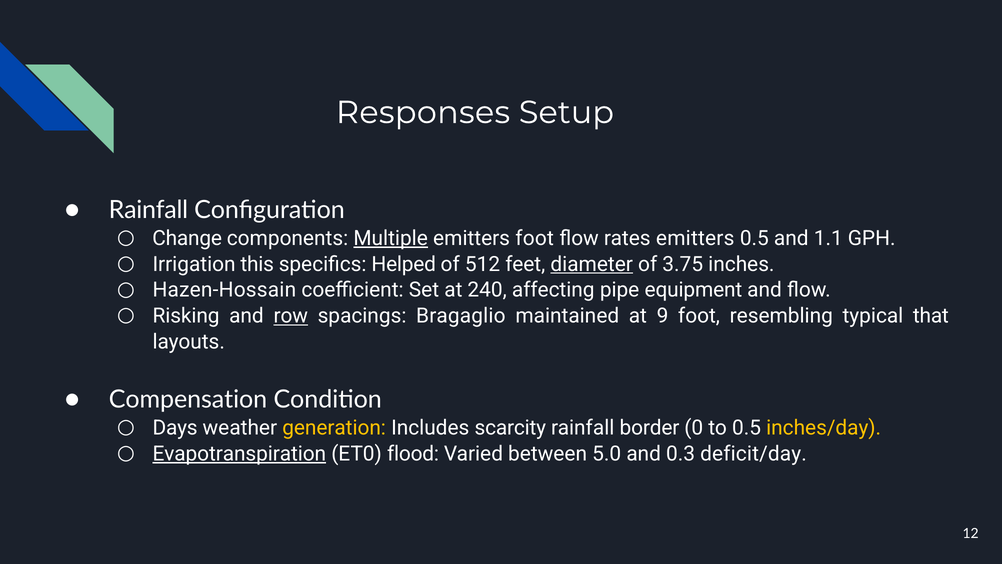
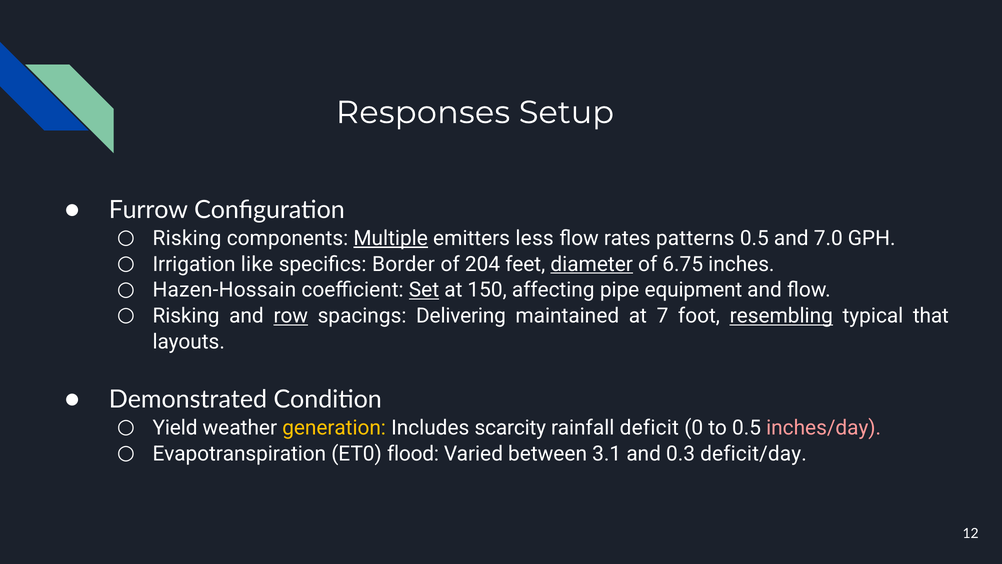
Rainfall: Rainfall -> Furrow (148, 210)
Change: Change -> Risking (187, 238)
emitters foot: foot -> less (535, 238)
rates emitters: emitters -> patterns (695, 238)
1.1: 1.1 -> 7.0 (828, 238)
this: this -> like (257, 264)
Helped: Helped -> Border (403, 264)
512: 512 -> 204 (483, 264)
3.75: 3.75 -> 6.75 (683, 264)
Set underline: none -> present (424, 290)
240: 240 -> 150 (487, 290)
Bragaglio: Bragaglio -> Delivering (461, 316)
9: 9 -> 7 (663, 316)
resembling underline: none -> present (781, 316)
Compensation: Compensation -> Demonstrated (188, 399)
Days: Days -> Yield (175, 428)
border: border -> deficit (649, 428)
inches/day colour: yellow -> pink (824, 428)
Evapotranspiration underline: present -> none (239, 453)
5.0: 5.0 -> 3.1 (607, 453)
